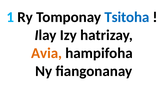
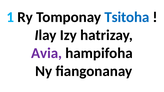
Avia colour: orange -> purple (47, 53)
